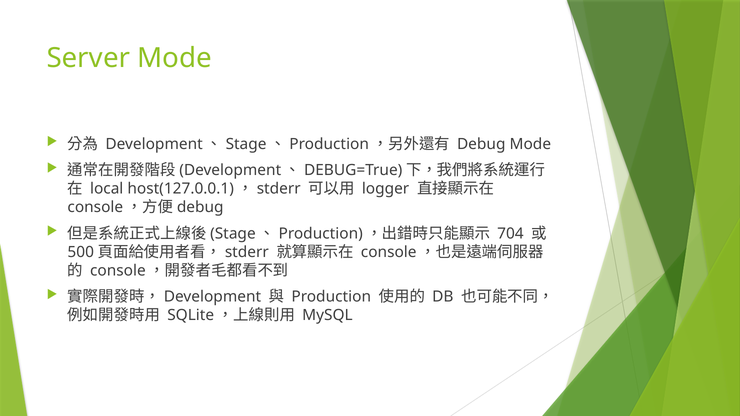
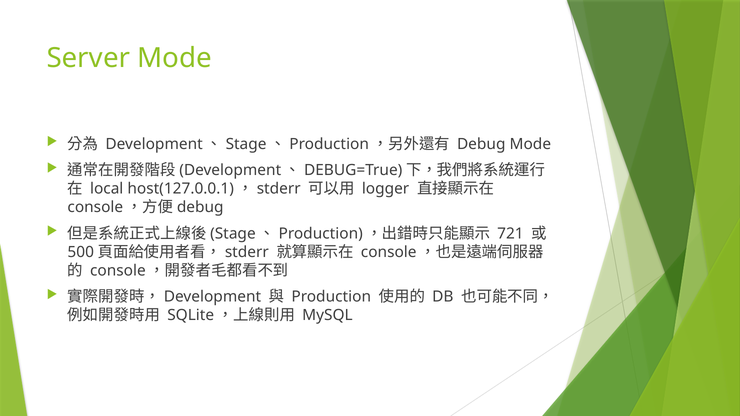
704: 704 -> 721 (510, 234)
